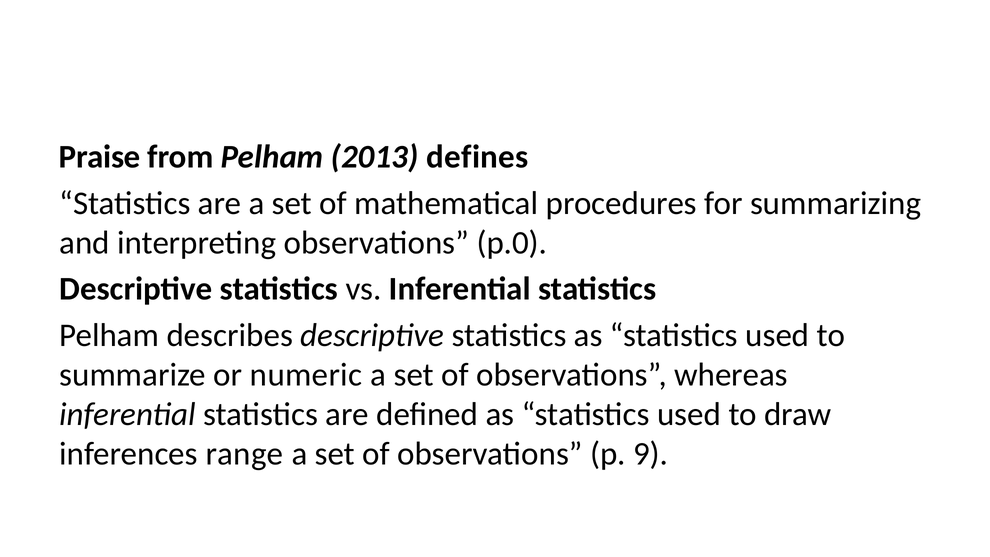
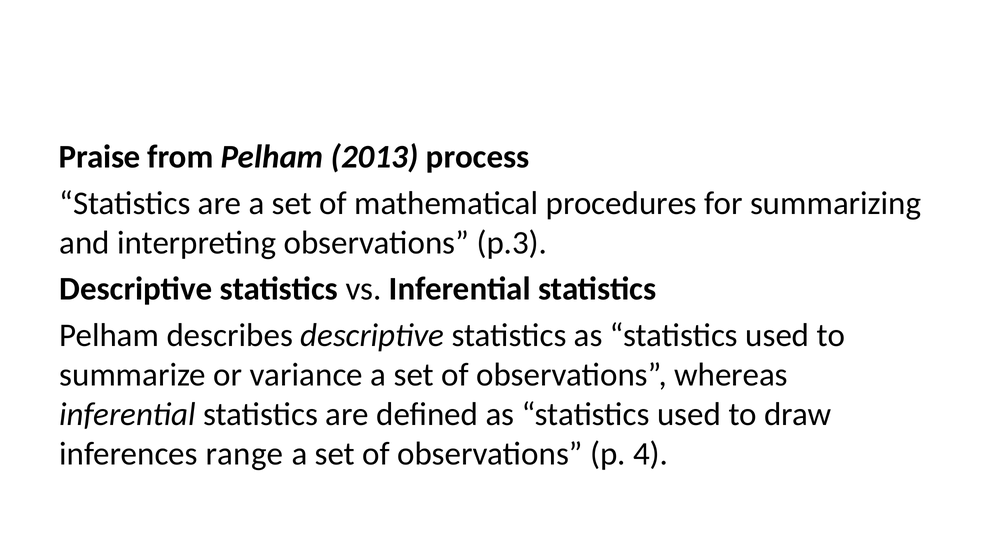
defines: defines -> process (478, 157)
p.0: p.0 -> p.3 (512, 243)
numeric: numeric -> variance (306, 375)
9: 9 -> 4 (651, 454)
